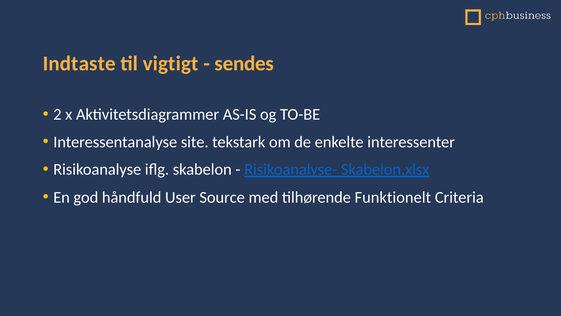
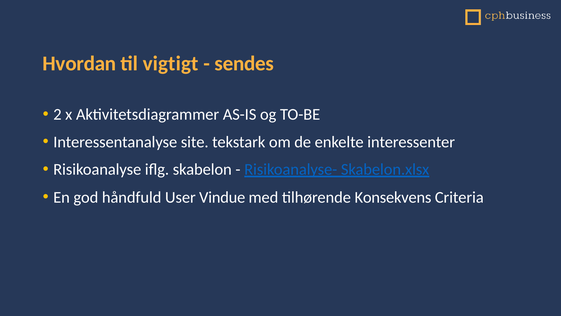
Indtaste: Indtaste -> Hvordan (79, 63)
Source: Source -> Vindue (222, 197)
Funktionelt: Funktionelt -> Konsekvens (393, 197)
